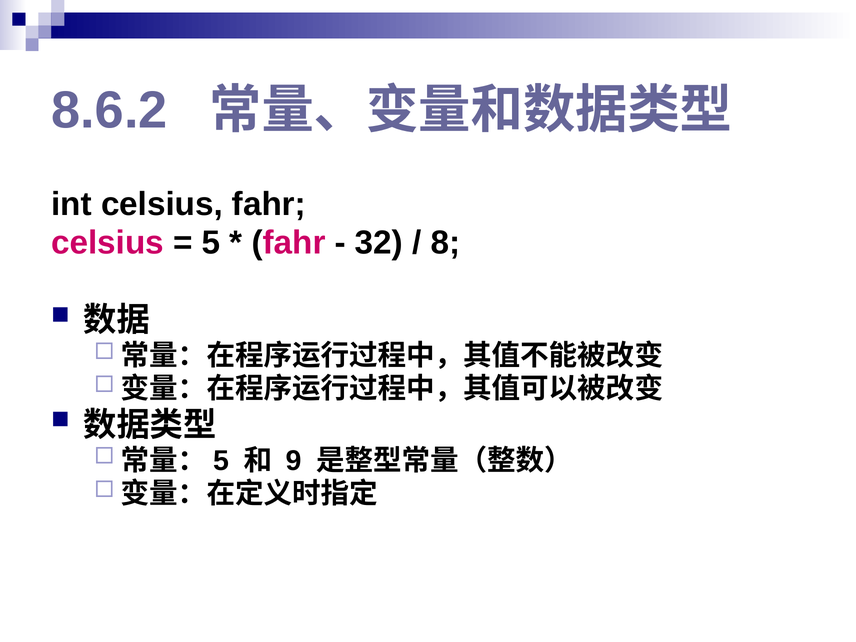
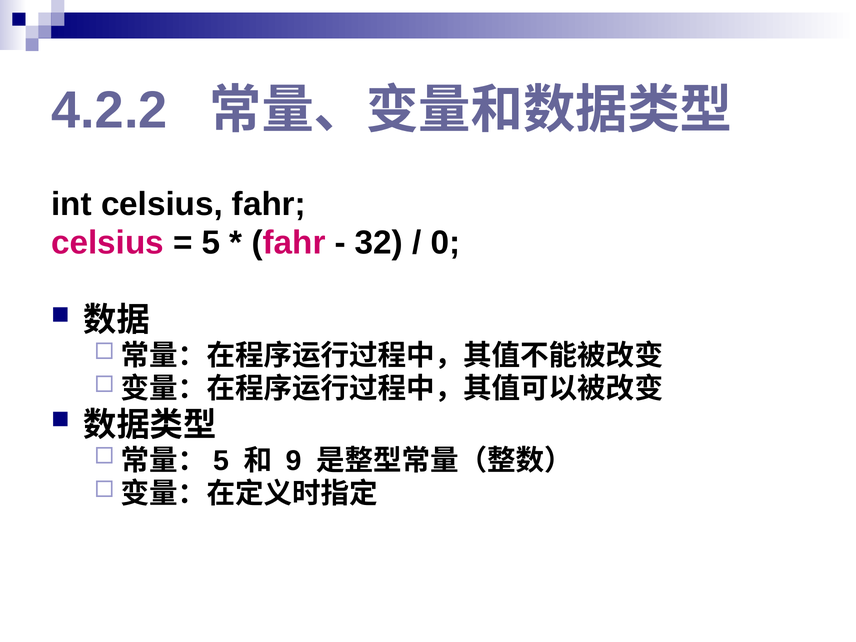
8.6.2: 8.6.2 -> 4.2.2 (109, 111)
8: 8 -> 0 (445, 243)
